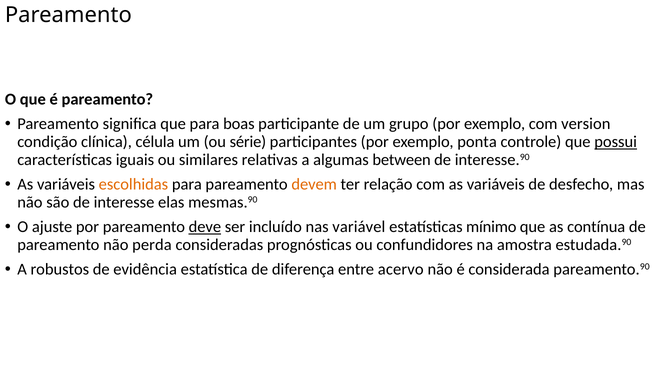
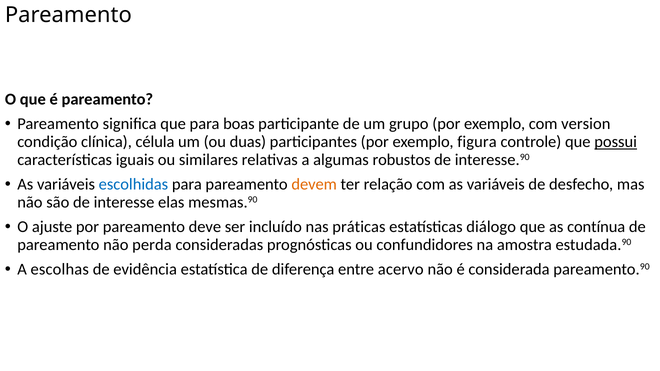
série: série -> duas (248, 142)
ponta: ponta -> figura (477, 142)
between: between -> robustos (402, 160)
escolhidas colour: orange -> blue (133, 184)
deve underline: present -> none (205, 227)
variável: variável -> práticas (359, 227)
mínimo: mínimo -> diálogo (491, 227)
robustos: robustos -> escolhas (60, 269)
